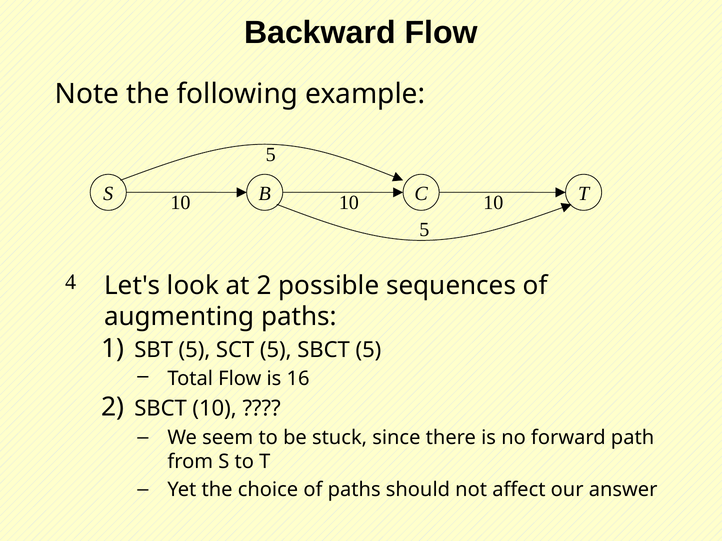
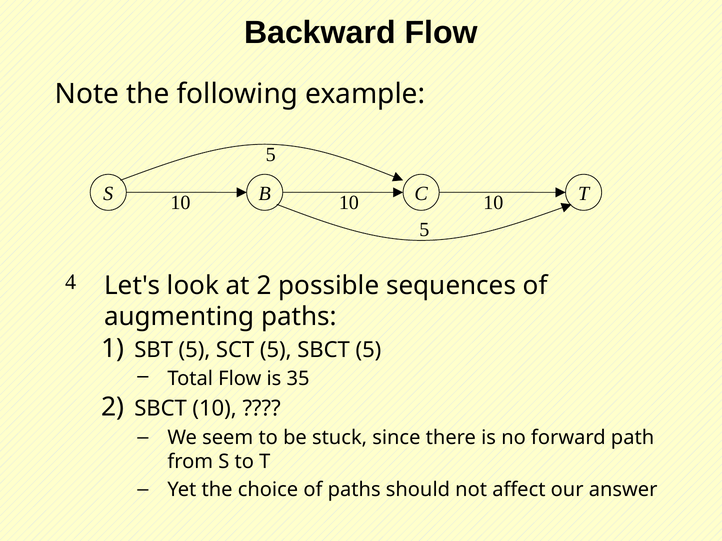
16: 16 -> 35 (298, 379)
